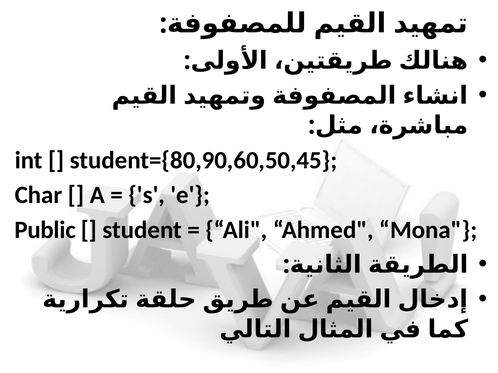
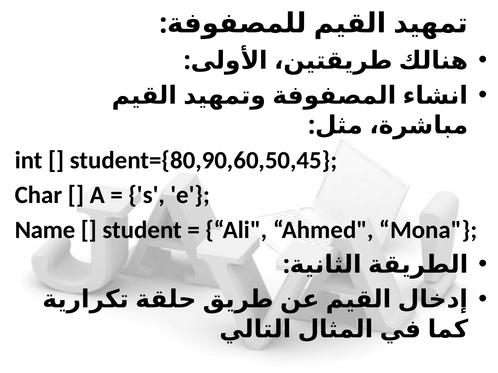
Public: Public -> Name (45, 230)
